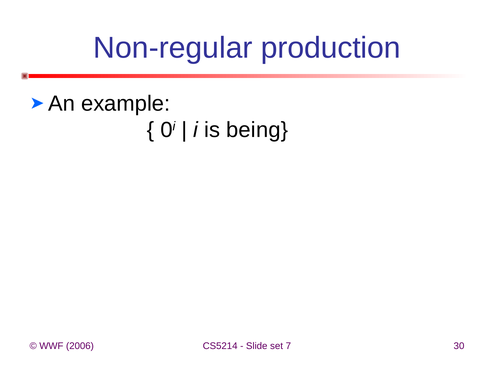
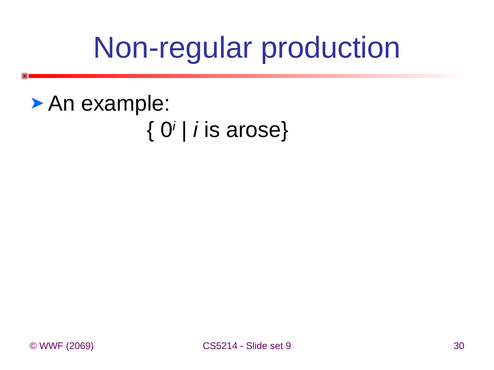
being: being -> arose (257, 130)
2006: 2006 -> 2069 (80, 346)
7: 7 -> 9 (288, 346)
